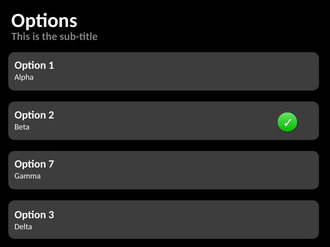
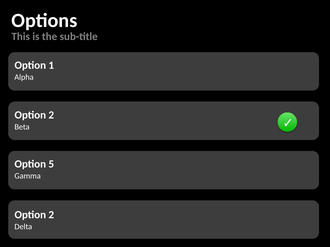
7: 7 -> 5 (51, 164)
3: 3 -> 2 (51, 215)
